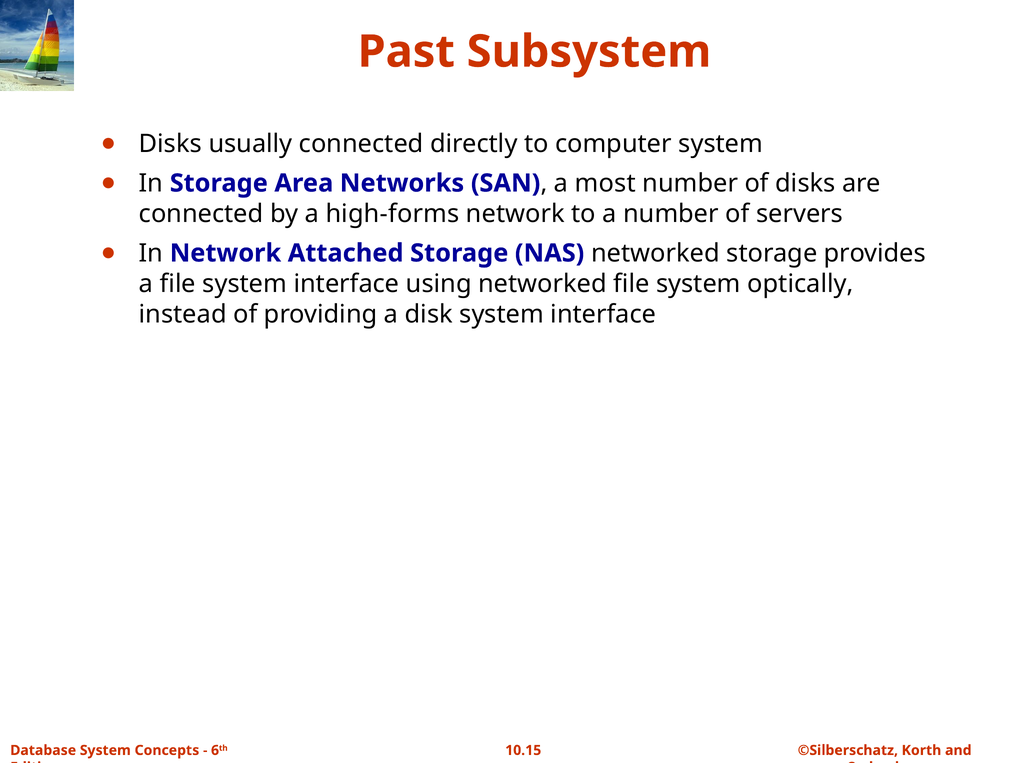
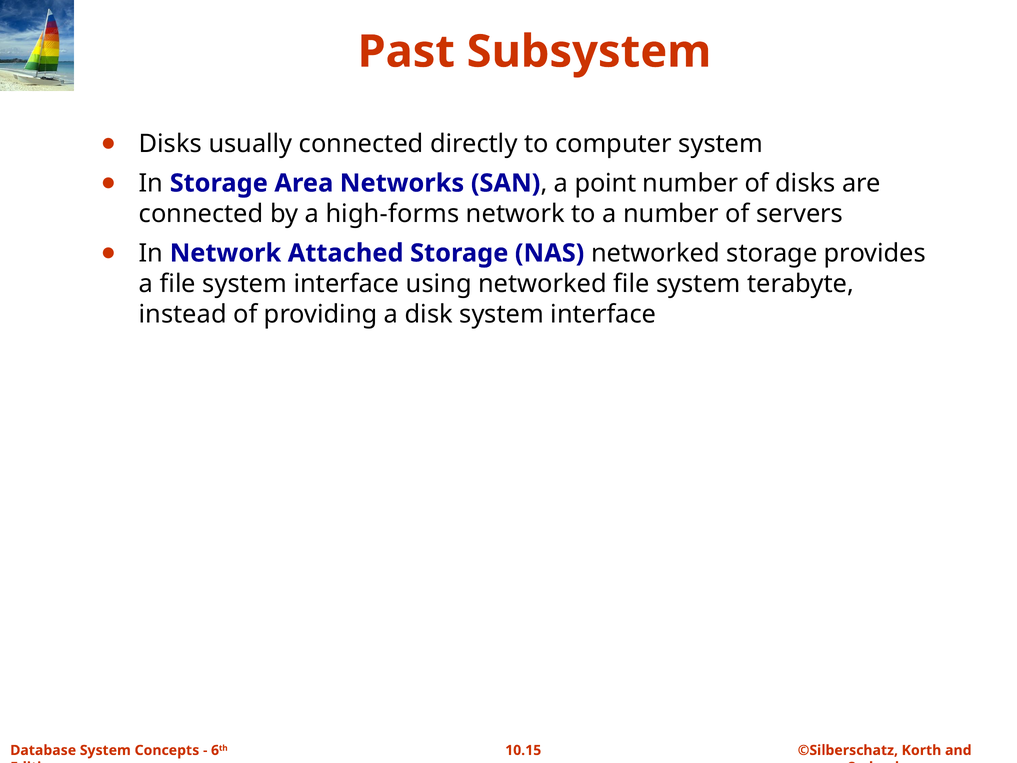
most: most -> point (605, 183)
optically: optically -> terabyte (801, 284)
